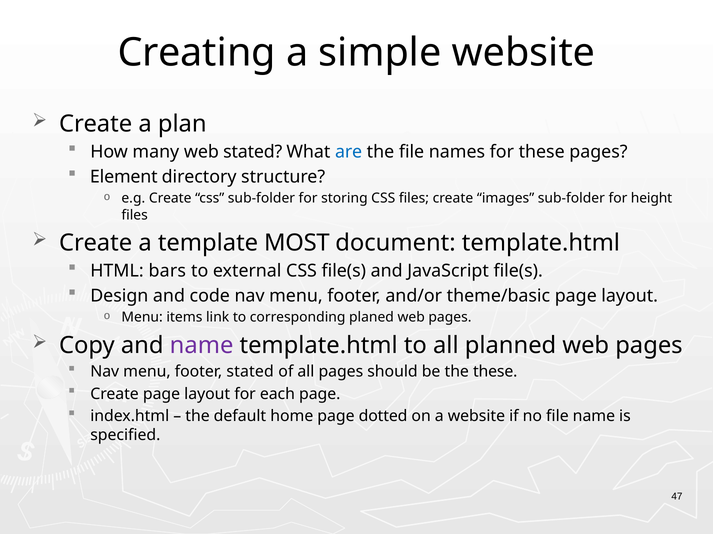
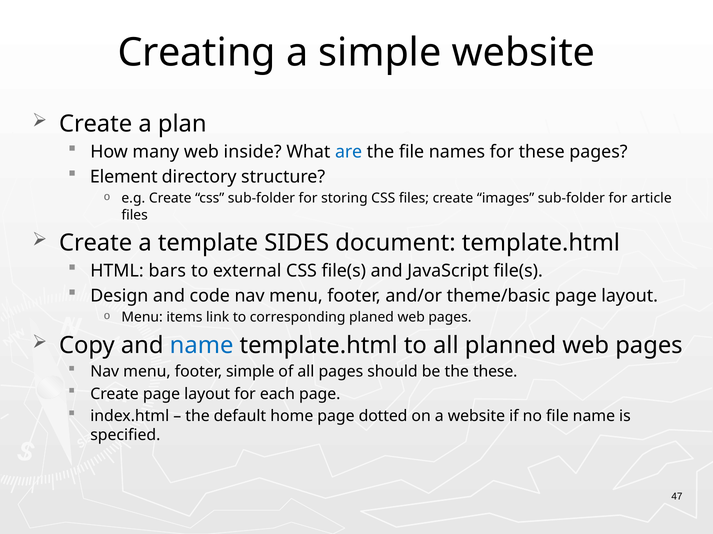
web stated: stated -> inside (253, 152)
height: height -> article (651, 199)
MOST: MOST -> SIDES (297, 243)
name colour: purple -> blue (202, 346)
footer stated: stated -> simple (250, 372)
